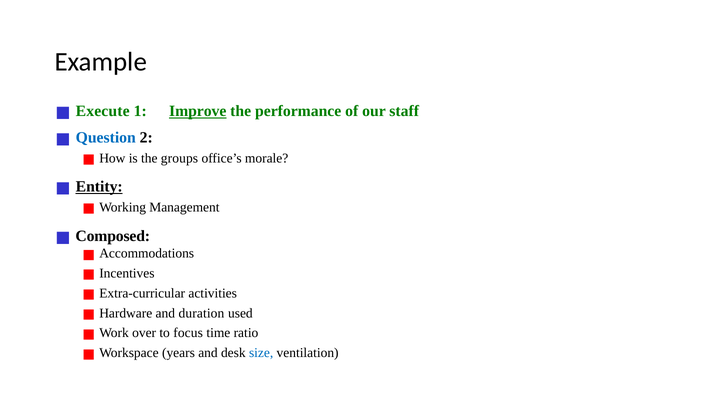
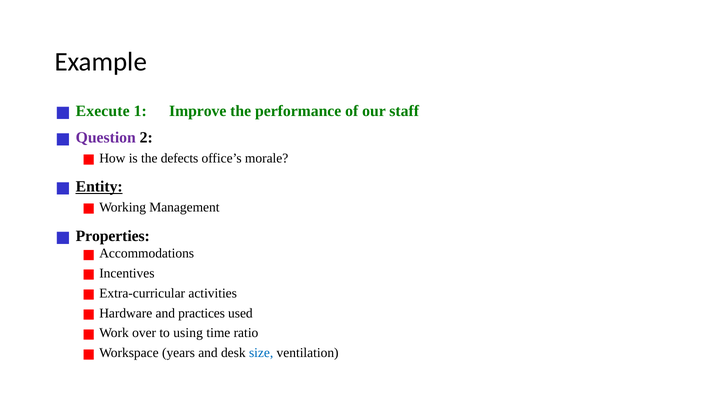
Improve underline: present -> none (198, 111)
Question colour: blue -> purple (106, 138)
groups: groups -> defects (180, 158)
Composed: Composed -> Properties (113, 236)
duration: duration -> practices (202, 313)
focus: focus -> using (188, 333)
